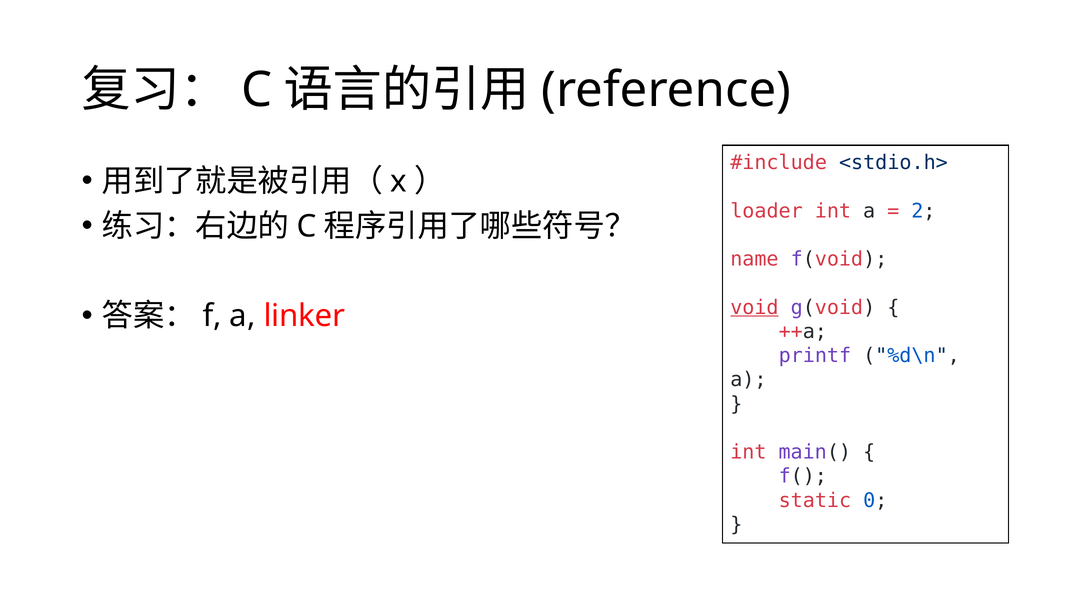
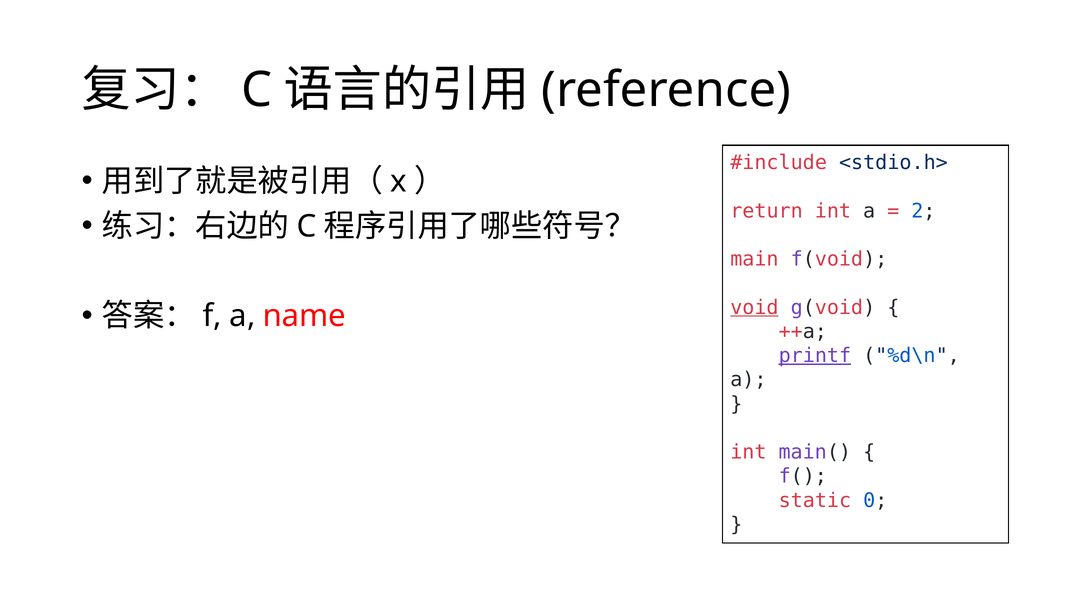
loader: loader -> return (767, 211)
name: name -> main (754, 259)
linker: linker -> name (304, 316)
printf underline: none -> present (815, 356)
